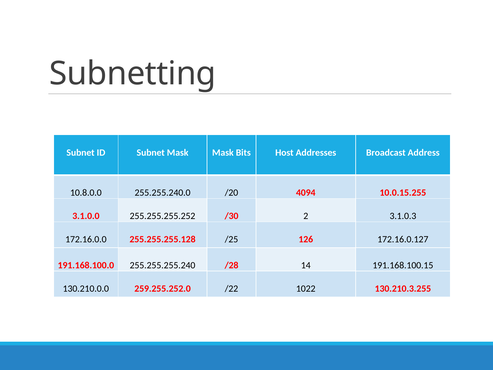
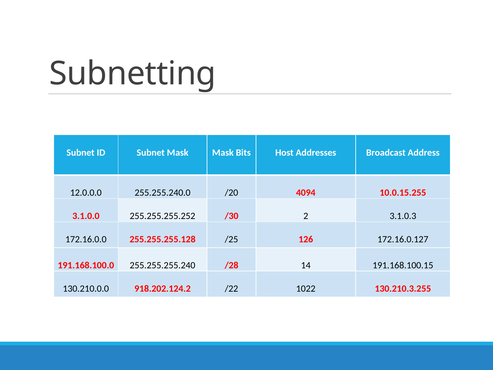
10.8.0.0: 10.8.0.0 -> 12.0.0.0 (86, 193)
259.255.252.0: 259.255.252.0 -> 918.202.124.2 (163, 288)
